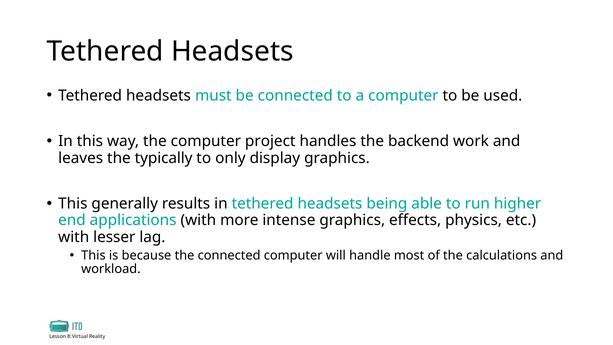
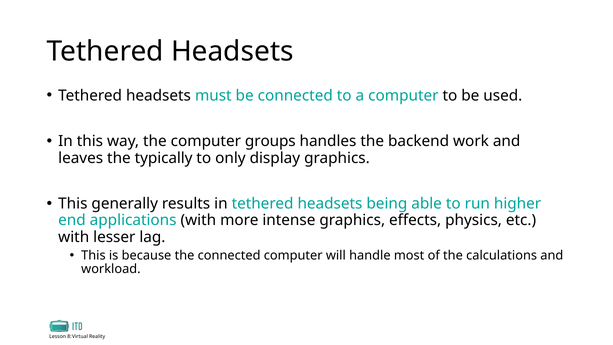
project: project -> groups (270, 141)
